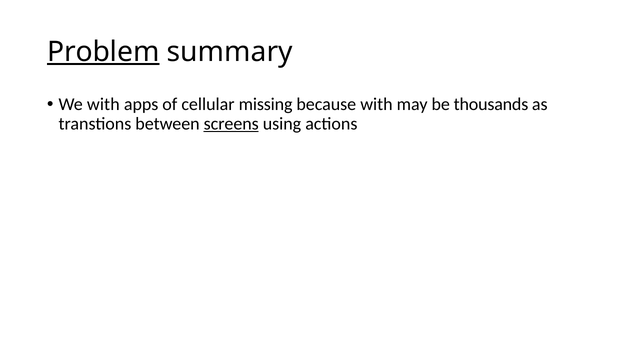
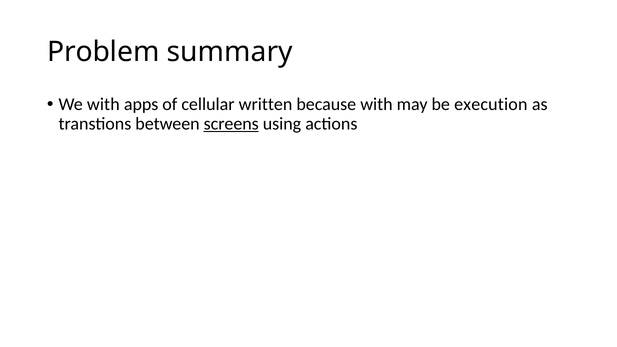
Problem underline: present -> none (103, 52)
missing: missing -> written (265, 104)
thousands: thousands -> execution (491, 104)
